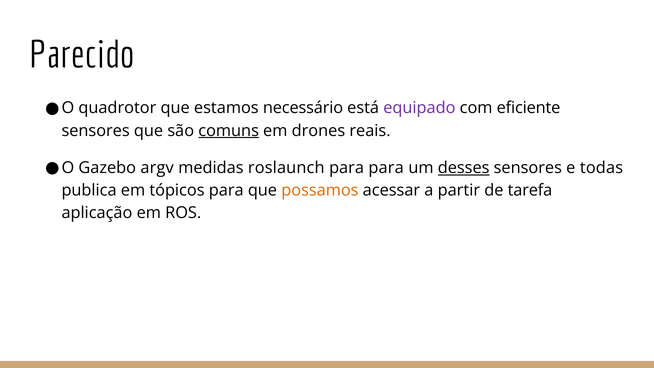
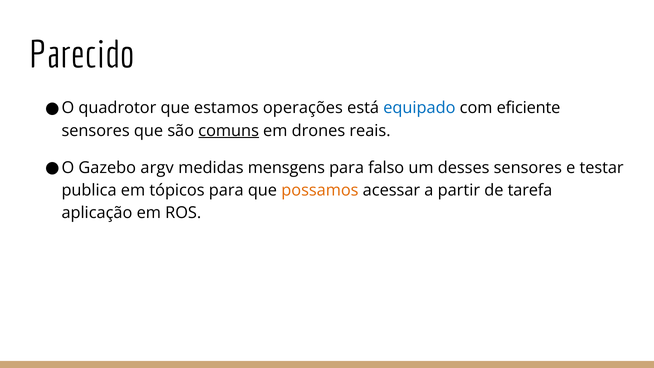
necessário: necessário -> operações (303, 108)
equipado colour: purple -> blue (419, 108)
roslaunch: roslaunch -> mensgens (286, 168)
para para: para -> falso (386, 168)
desses underline: present -> none (464, 168)
todas: todas -> testar (602, 168)
